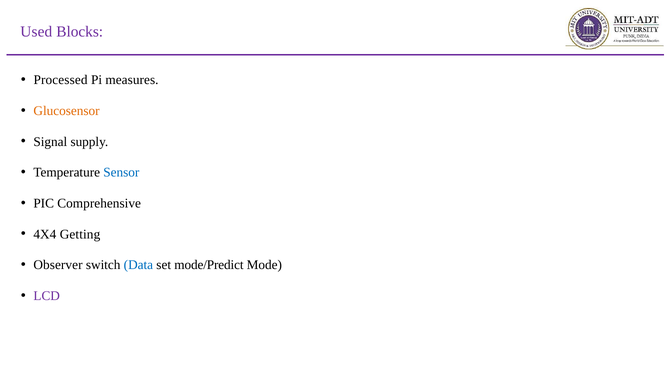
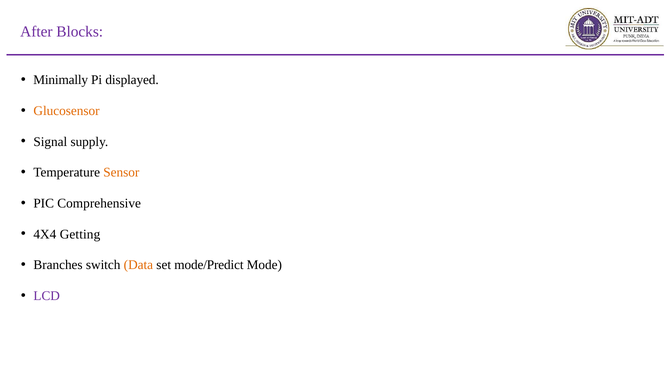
Used: Used -> After (36, 32)
Processed: Processed -> Minimally (61, 80)
measures: measures -> displayed (132, 80)
Sensor colour: blue -> orange (121, 172)
Observer: Observer -> Branches (58, 265)
Data colour: blue -> orange (138, 265)
